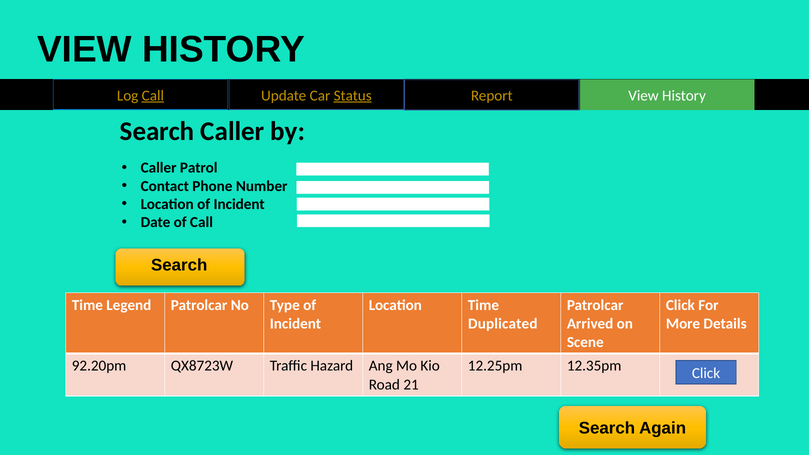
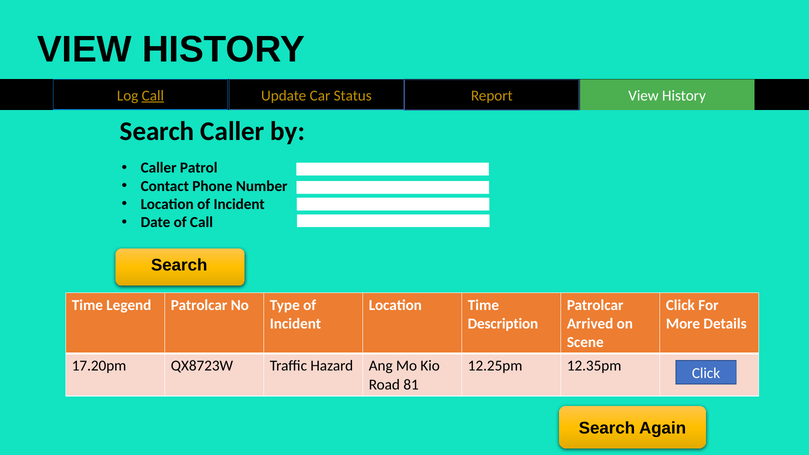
Status underline: present -> none (353, 96)
Duplicated: Duplicated -> Description (503, 324)
92.20pm: 92.20pm -> 17.20pm (99, 366)
21: 21 -> 81 (411, 385)
